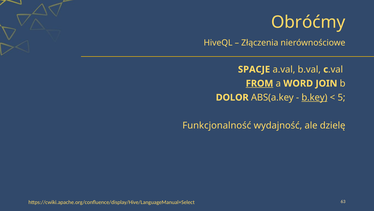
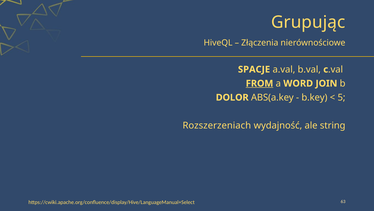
Obróćmy: Obróćmy -> Grupując (308, 22)
b.key underline: present -> none (314, 97)
Funkcjonalność: Funkcjonalność -> Rozszerzeniach (217, 125)
dzielę: dzielę -> string (333, 125)
